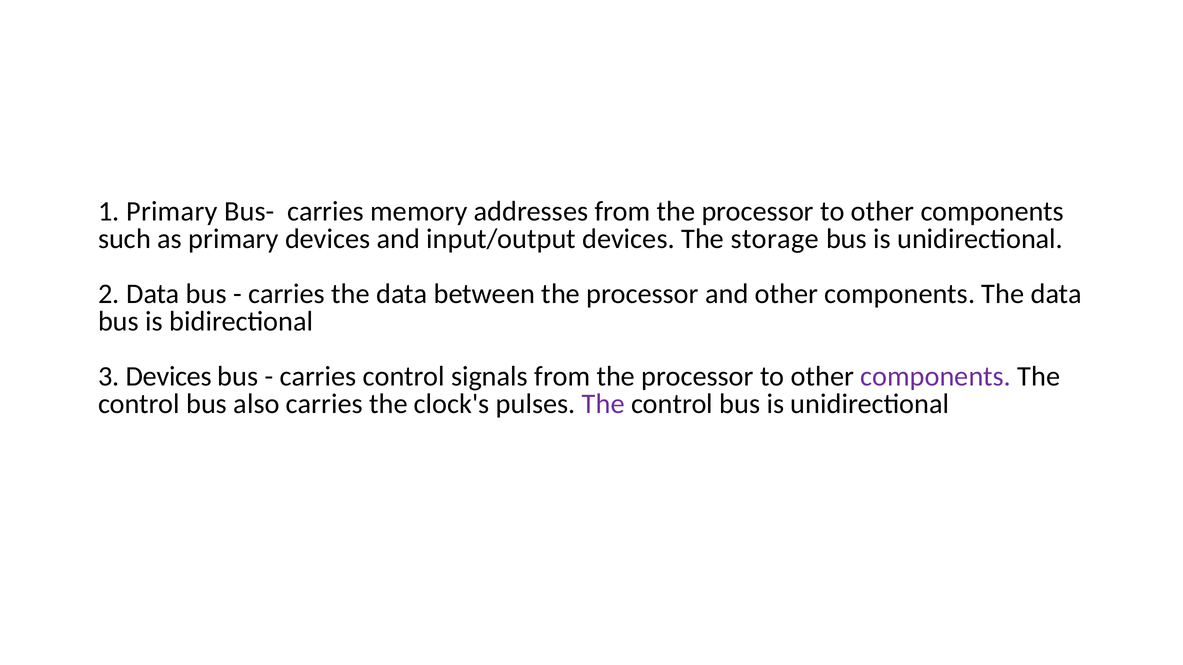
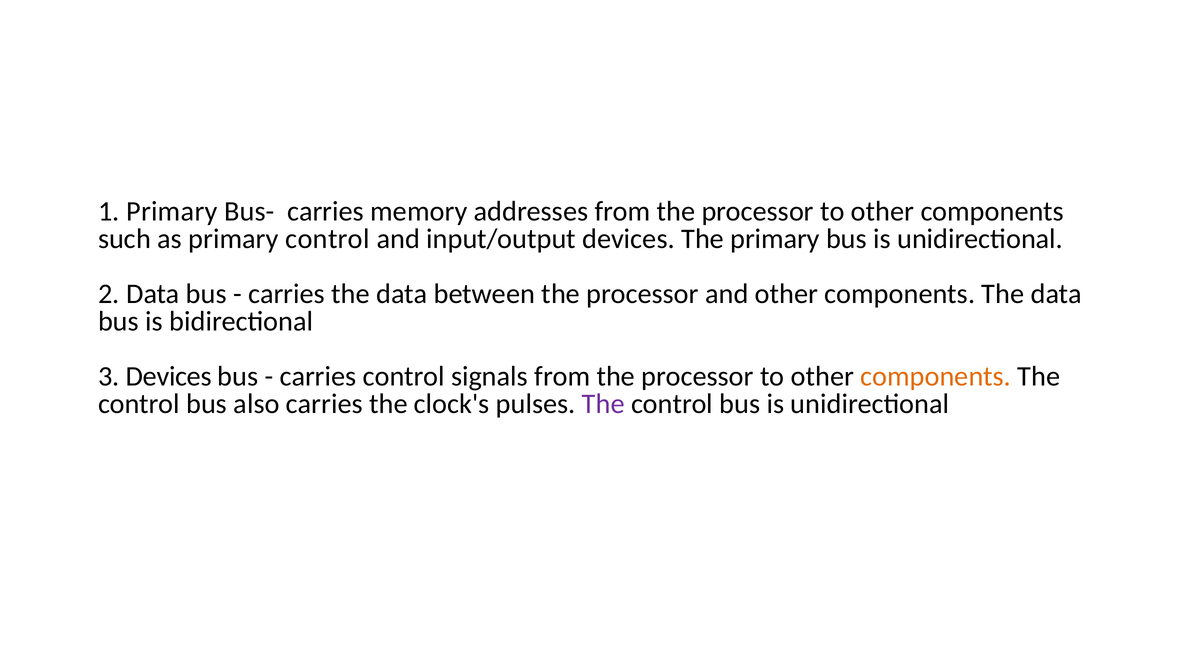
primary devices: devices -> control (327, 239)
The storage: storage -> primary (775, 239)
components colour: purple -> orange (936, 377)
